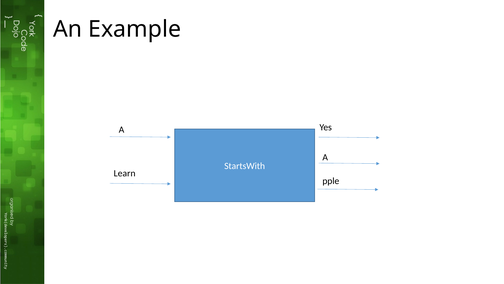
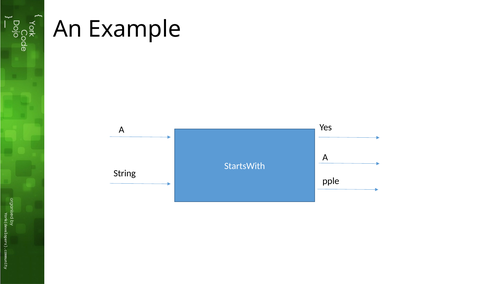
Learn: Learn -> String (125, 173)
